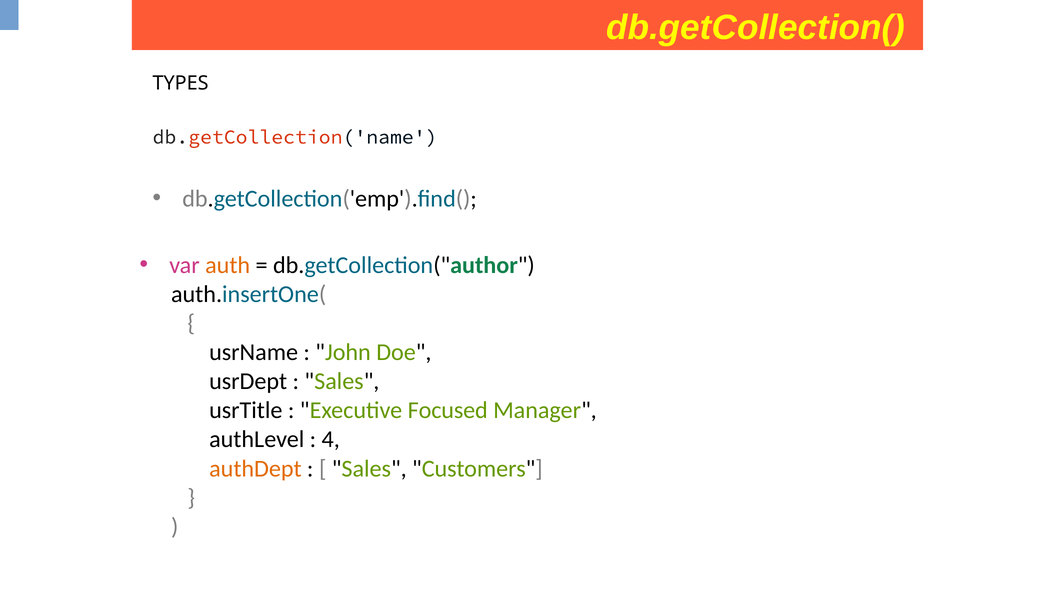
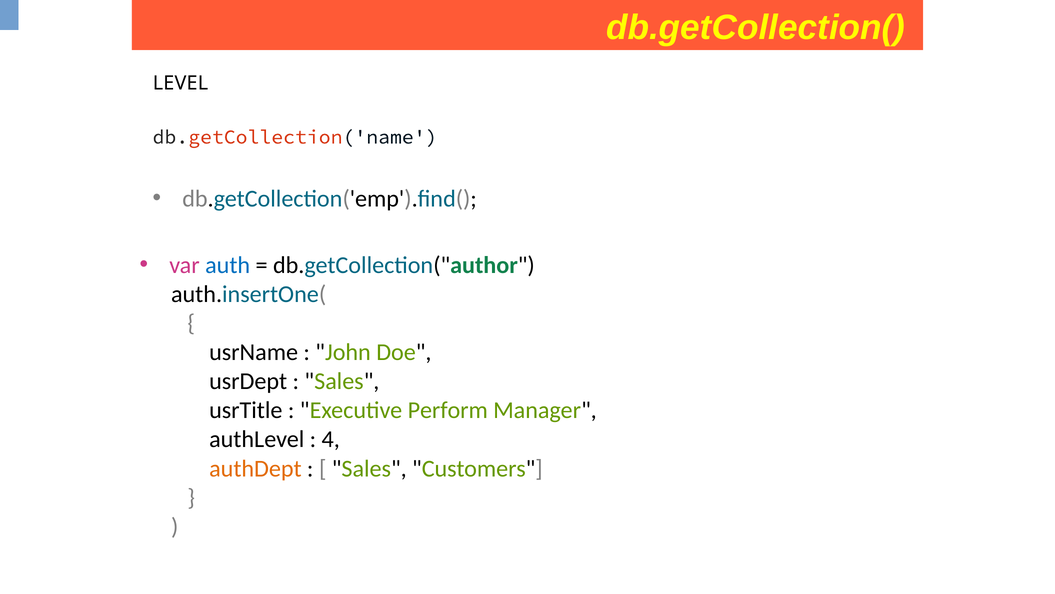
TYPES: TYPES -> LEVEL (180, 83)
auth colour: orange -> blue (228, 265)
Focused: Focused -> Perform (448, 410)
